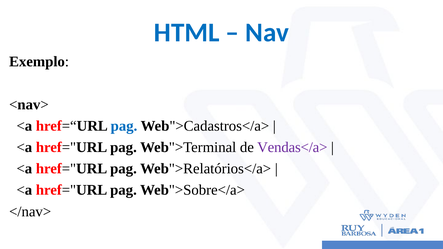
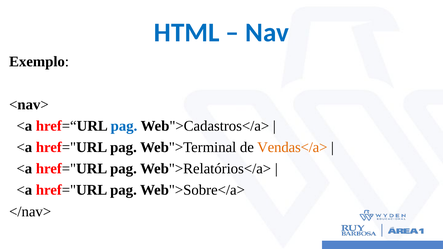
Vendas</a> colour: purple -> orange (292, 147)
